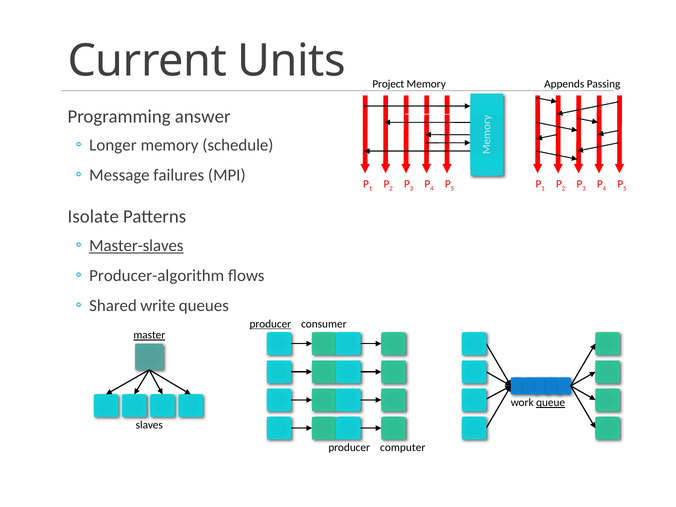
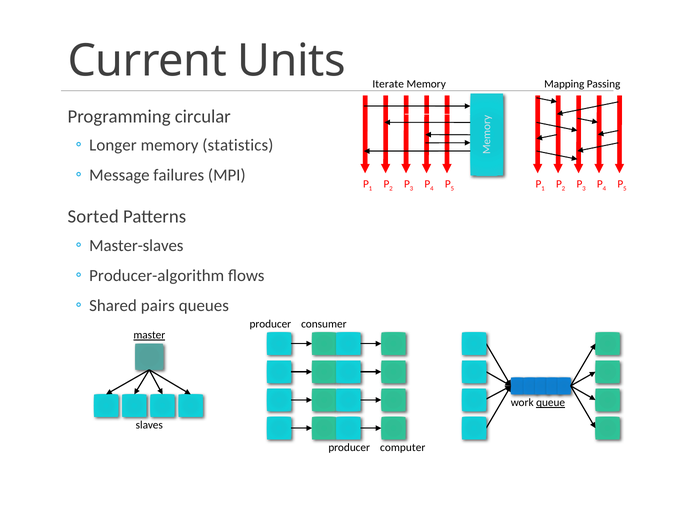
Project: Project -> Iterate (388, 84)
Appends: Appends -> Mapping (564, 84)
answer: answer -> circular (203, 116)
schedule: schedule -> statistics (238, 145)
Isolate: Isolate -> Sorted (93, 216)
Master-slaves underline: present -> none (136, 246)
write: write -> pairs (158, 305)
producer underline: present -> none (270, 324)
